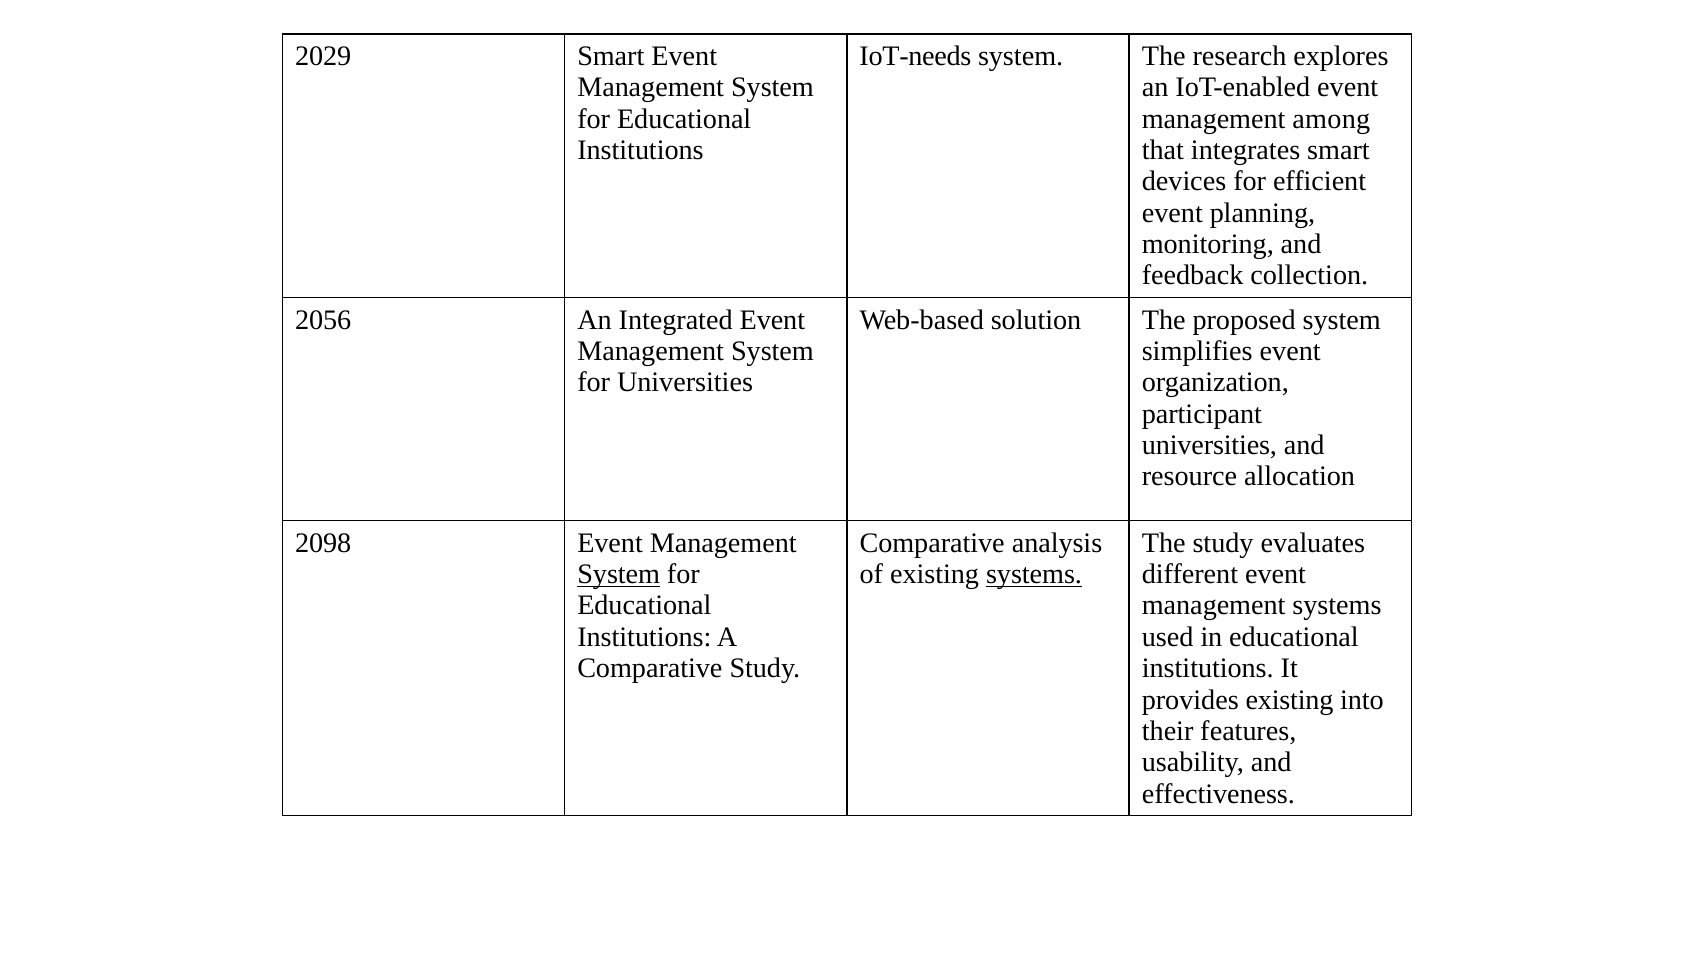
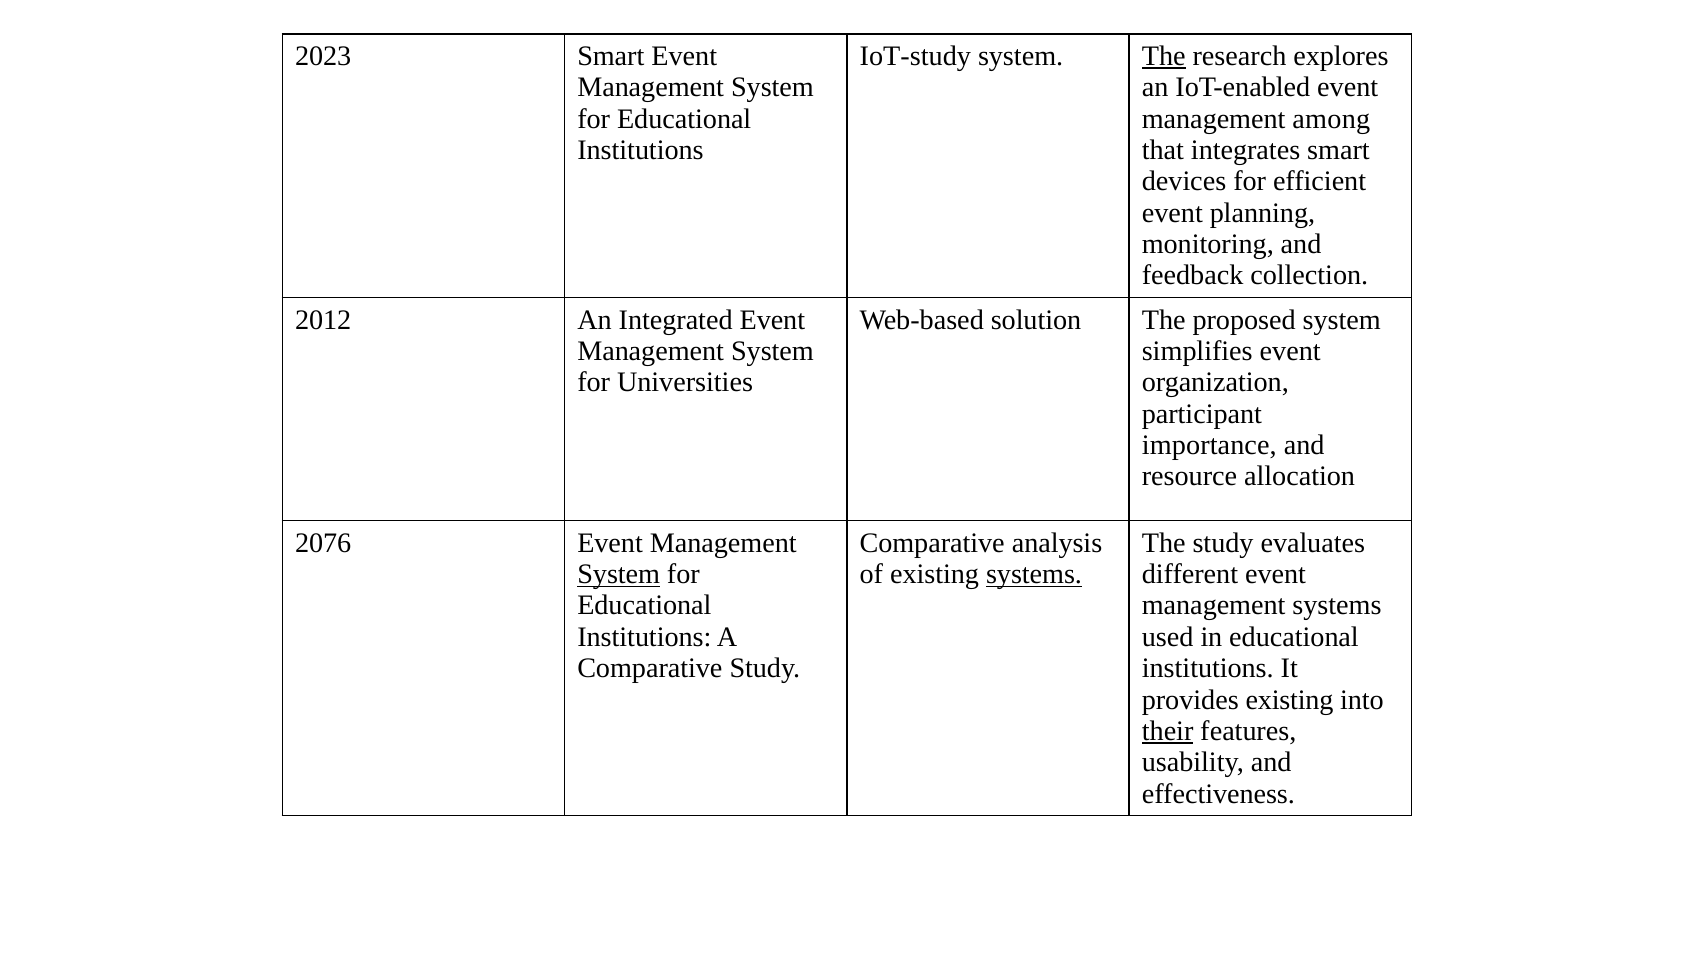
2029: 2029 -> 2023 (323, 56)
IoT-needs: IoT-needs -> IoT-study (915, 56)
The underline: none -> present (1164, 56)
2056: 2056 -> 2012 (323, 320)
universities: universities -> importance (1209, 445)
2098: 2098 -> 2076 (323, 543)
their underline: none -> present (1168, 731)
